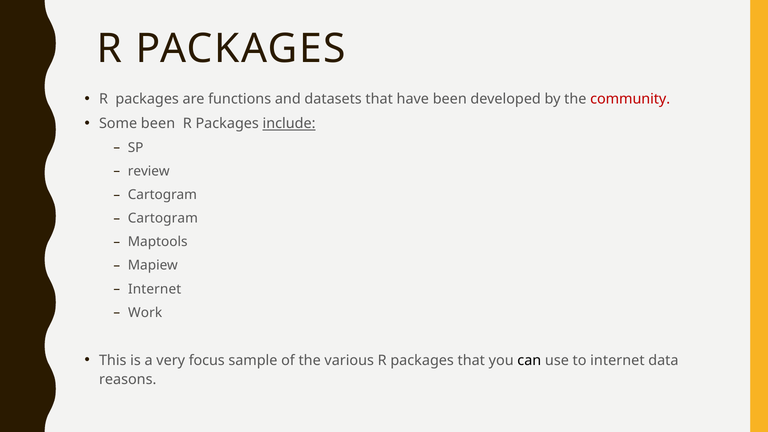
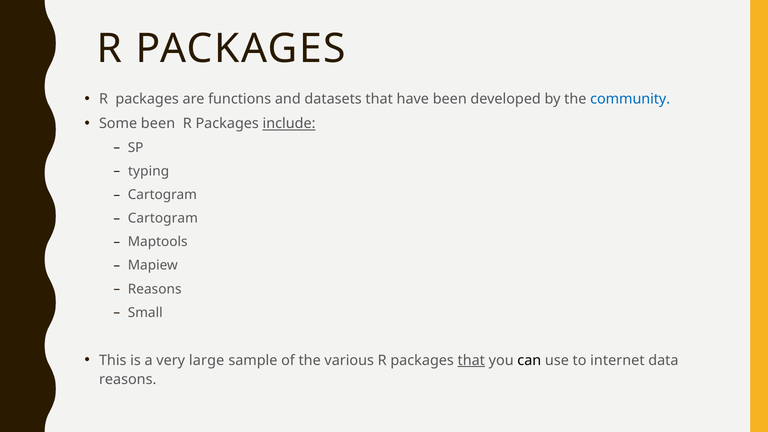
community colour: red -> blue (630, 99)
review: review -> typing (149, 171)
Internet: Internet -> Reasons (155, 289)
Work: Work -> Small (145, 313)
focus: focus -> large (207, 360)
that underline: none -> present (471, 360)
